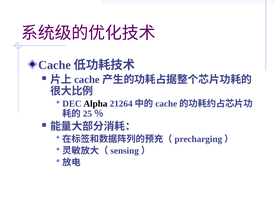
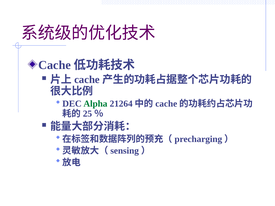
Alpha colour: black -> green (95, 104)
